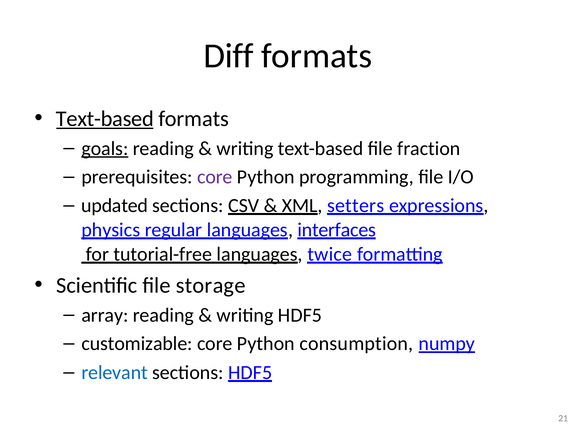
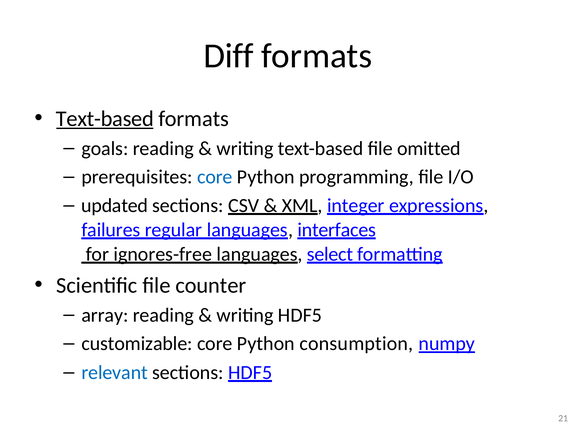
goals underline: present -> none (105, 148)
fraction: fraction -> omitted (429, 148)
core colour: purple -> blue (215, 177)
setters: setters -> integer (356, 205)
physics: physics -> failures (111, 230)
tutorial-free: tutorial-free -> ignores-free (163, 254)
twice: twice -> select (330, 254)
storage: storage -> counter (211, 285)
